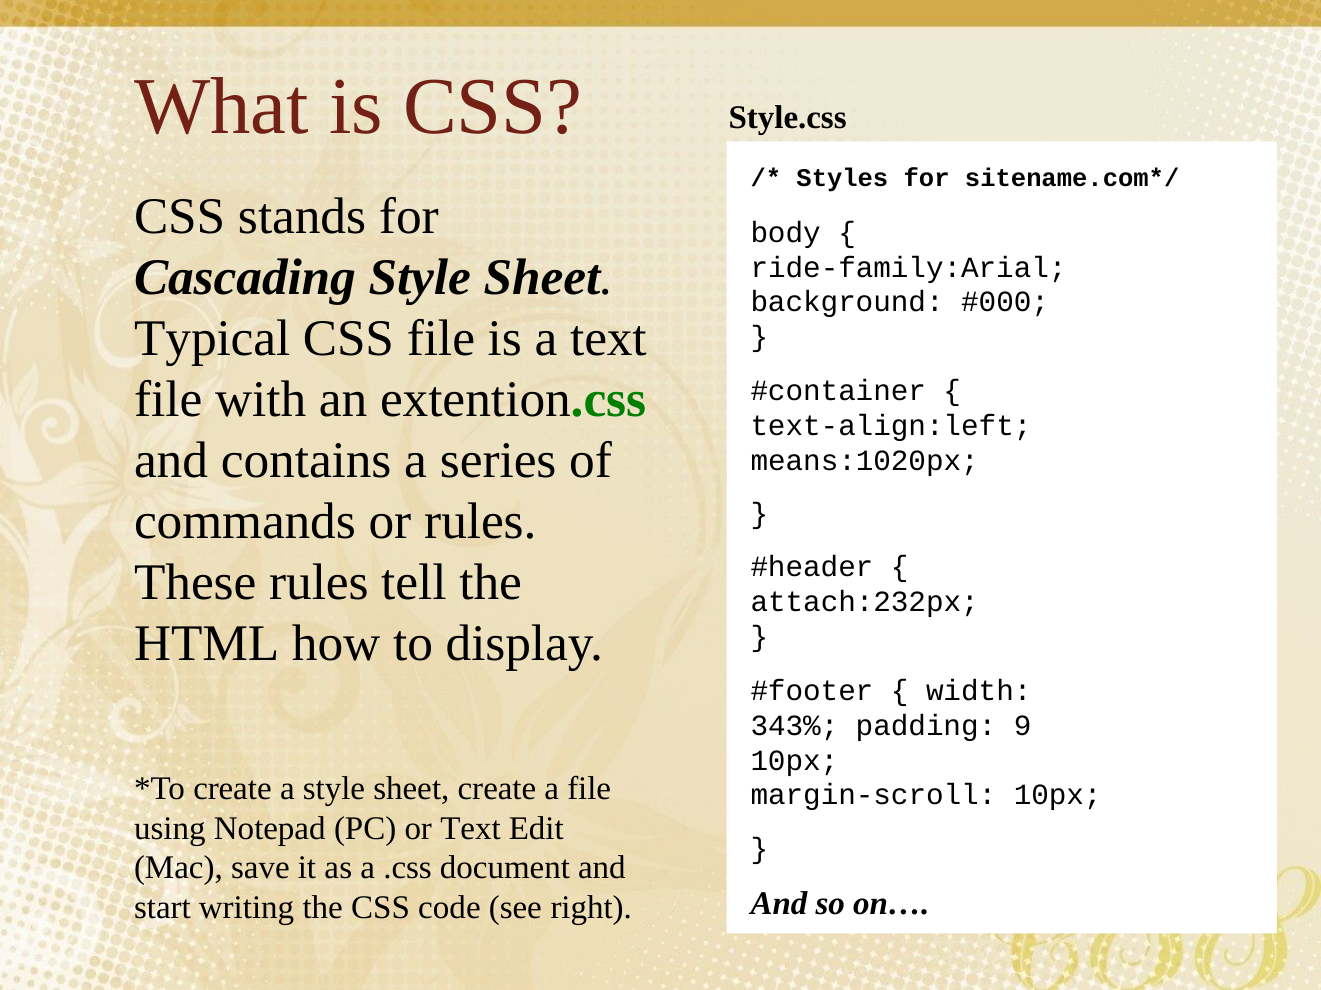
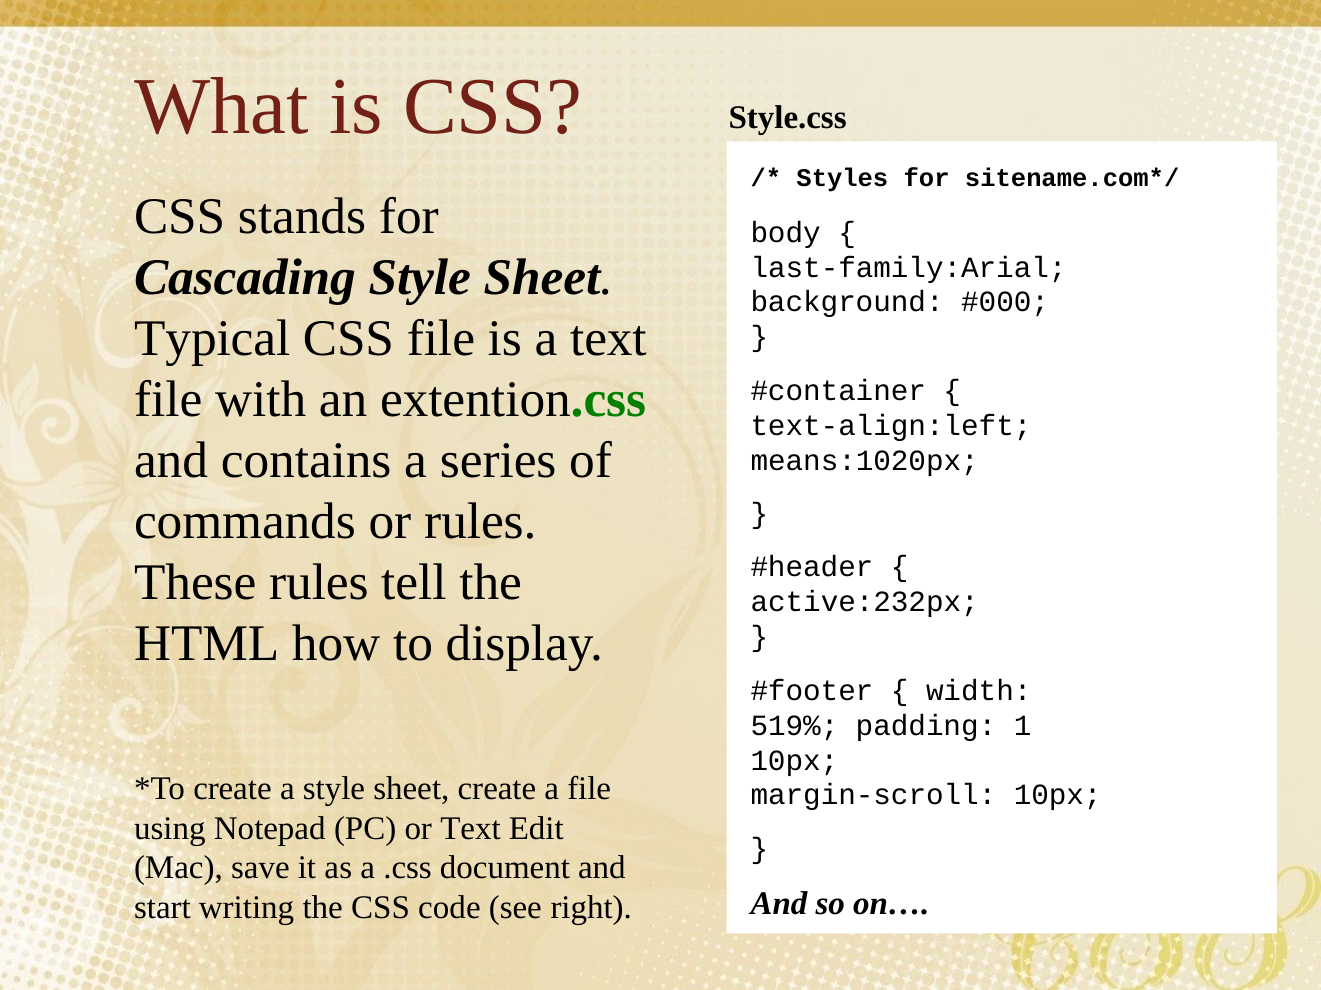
ride-family:Arial: ride-family:Arial -> last-family:Arial (909, 268)
attach:232px: attach:232px -> active:232px (865, 602)
343%: 343% -> 519% (794, 726)
9: 9 -> 1 (1023, 726)
